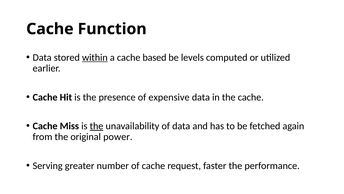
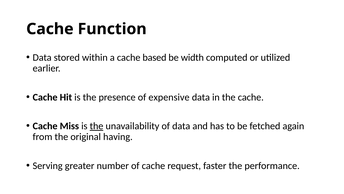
within underline: present -> none (95, 57)
levels: levels -> width (192, 57)
power: power -> having (118, 137)
